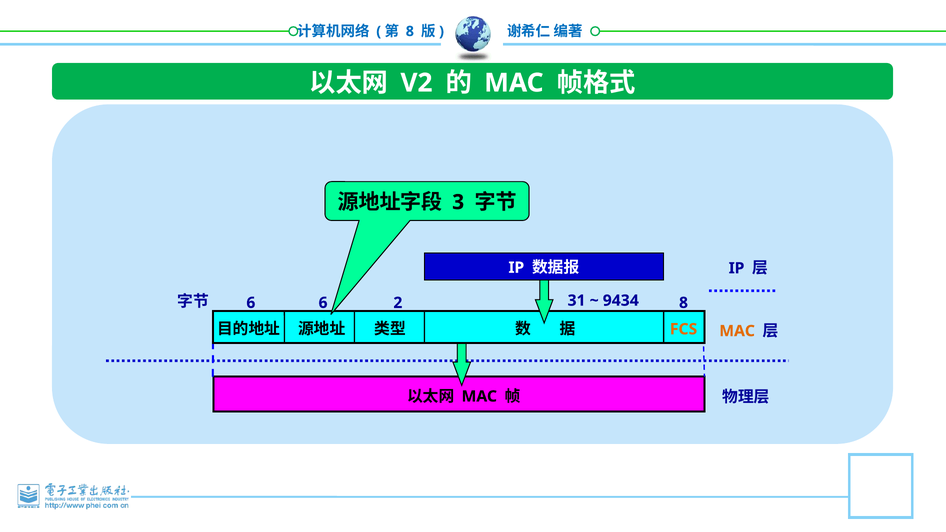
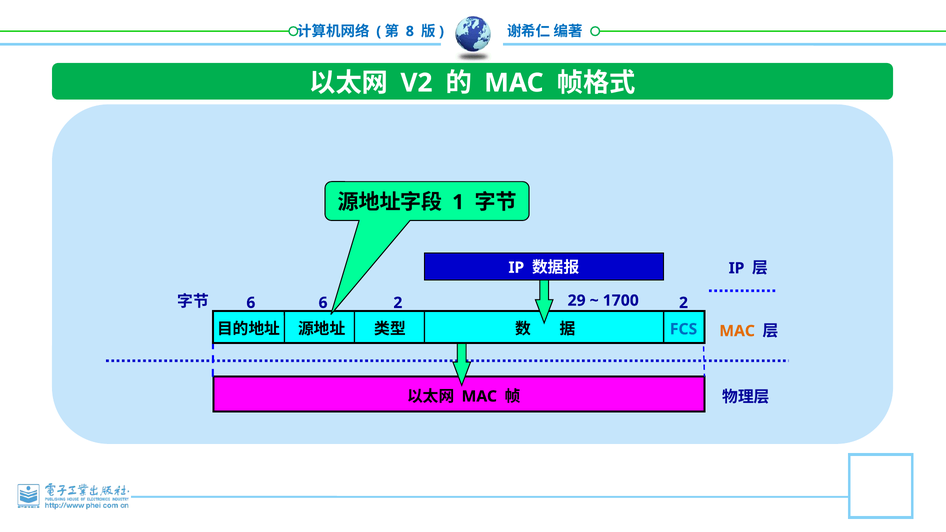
3: 3 -> 1 (458, 202)
31: 31 -> 29 (577, 301)
9434: 9434 -> 1700 (621, 301)
8: 8 -> 2 (684, 303)
FCS colour: orange -> blue (684, 329)
